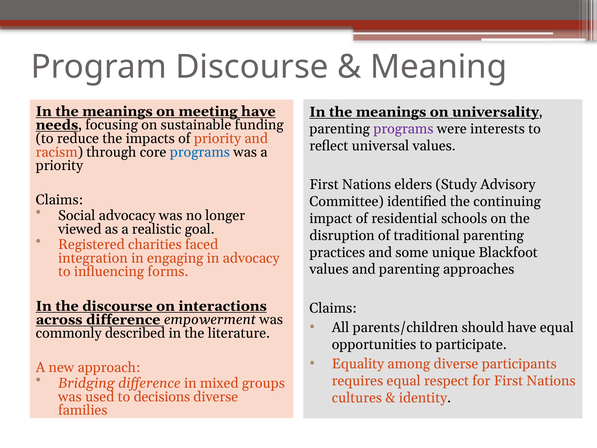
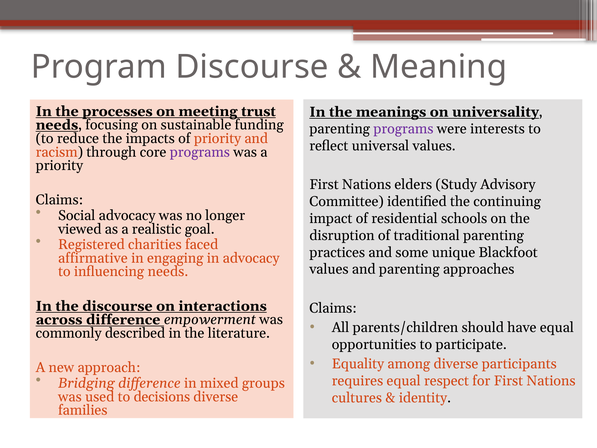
meanings: meanings -> processes (117, 111)
meeting have: have -> trust (258, 111)
programs colour: blue -> purple (200, 152)
integration: integration -> affirmative (93, 258)
influencing forms: forms -> needs (168, 272)
